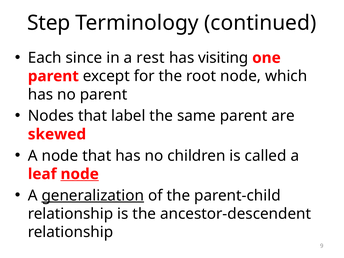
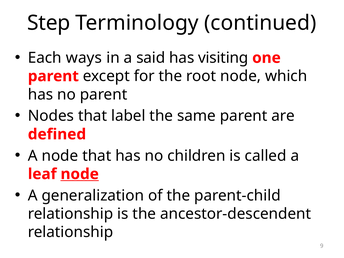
since: since -> ways (84, 58)
rest: rest -> said (151, 58)
skewed: skewed -> defined (57, 134)
generalization underline: present -> none (93, 195)
